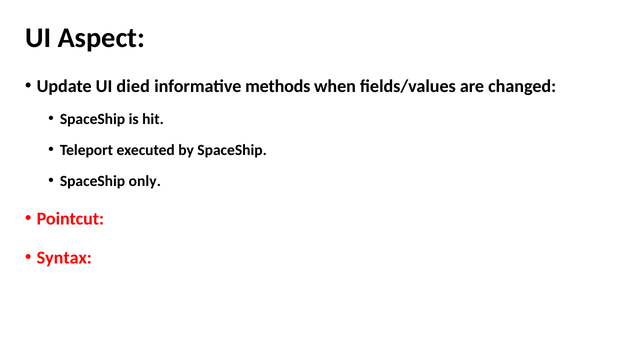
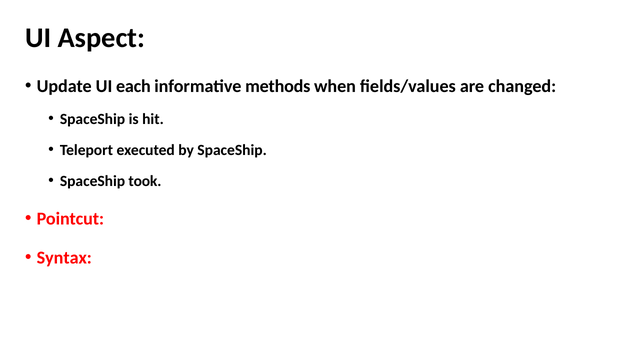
died: died -> each (133, 86)
only: only -> took (145, 181)
